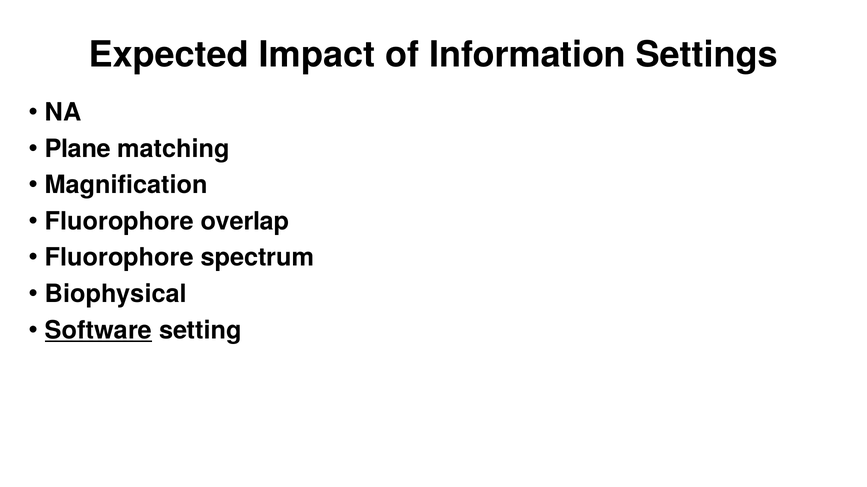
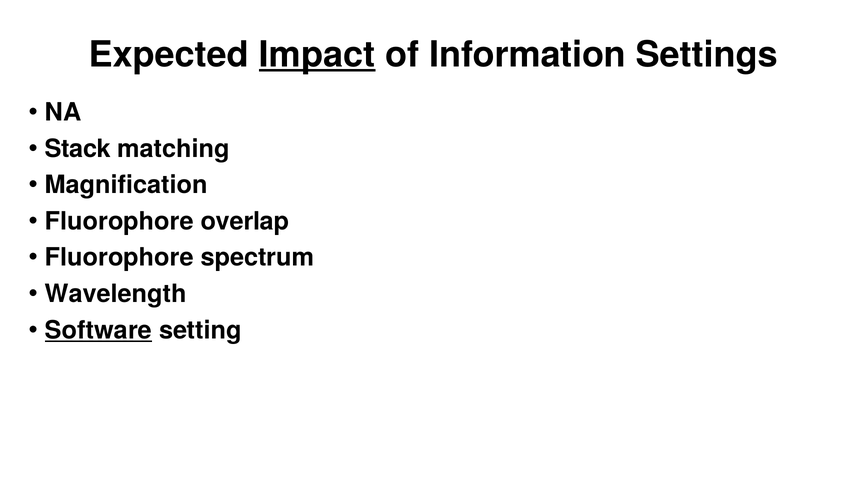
Impact underline: none -> present (317, 55)
Plane: Plane -> Stack (78, 149)
Biophysical: Biophysical -> Wavelength (116, 294)
